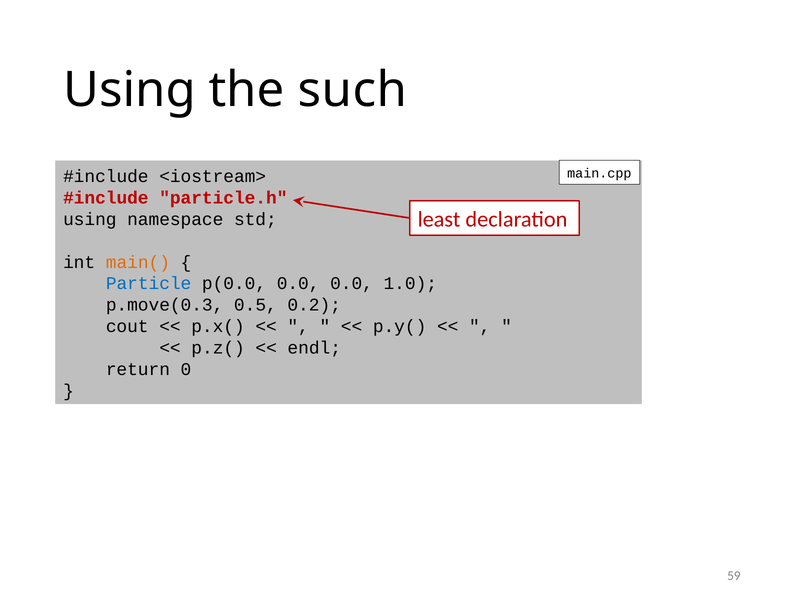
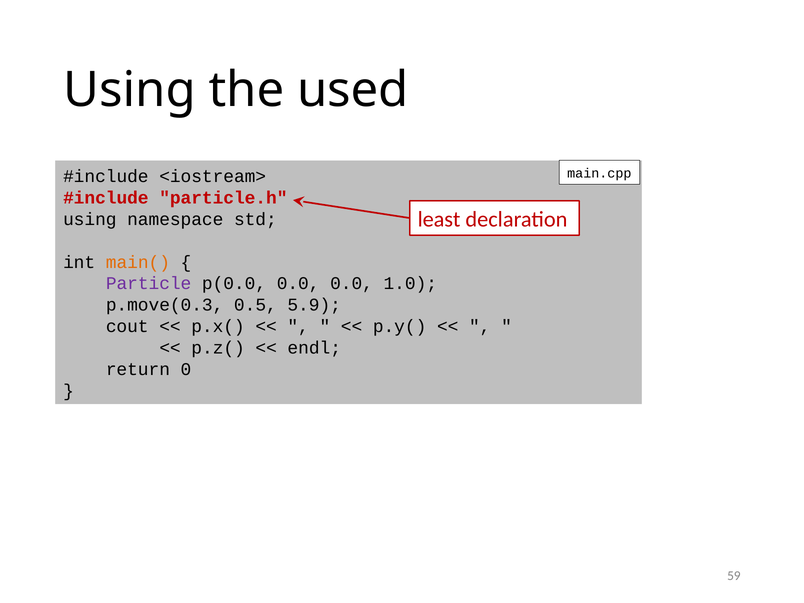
such: such -> used (353, 90)
Particle colour: blue -> purple (149, 284)
0.2: 0.2 -> 5.9 (314, 305)
